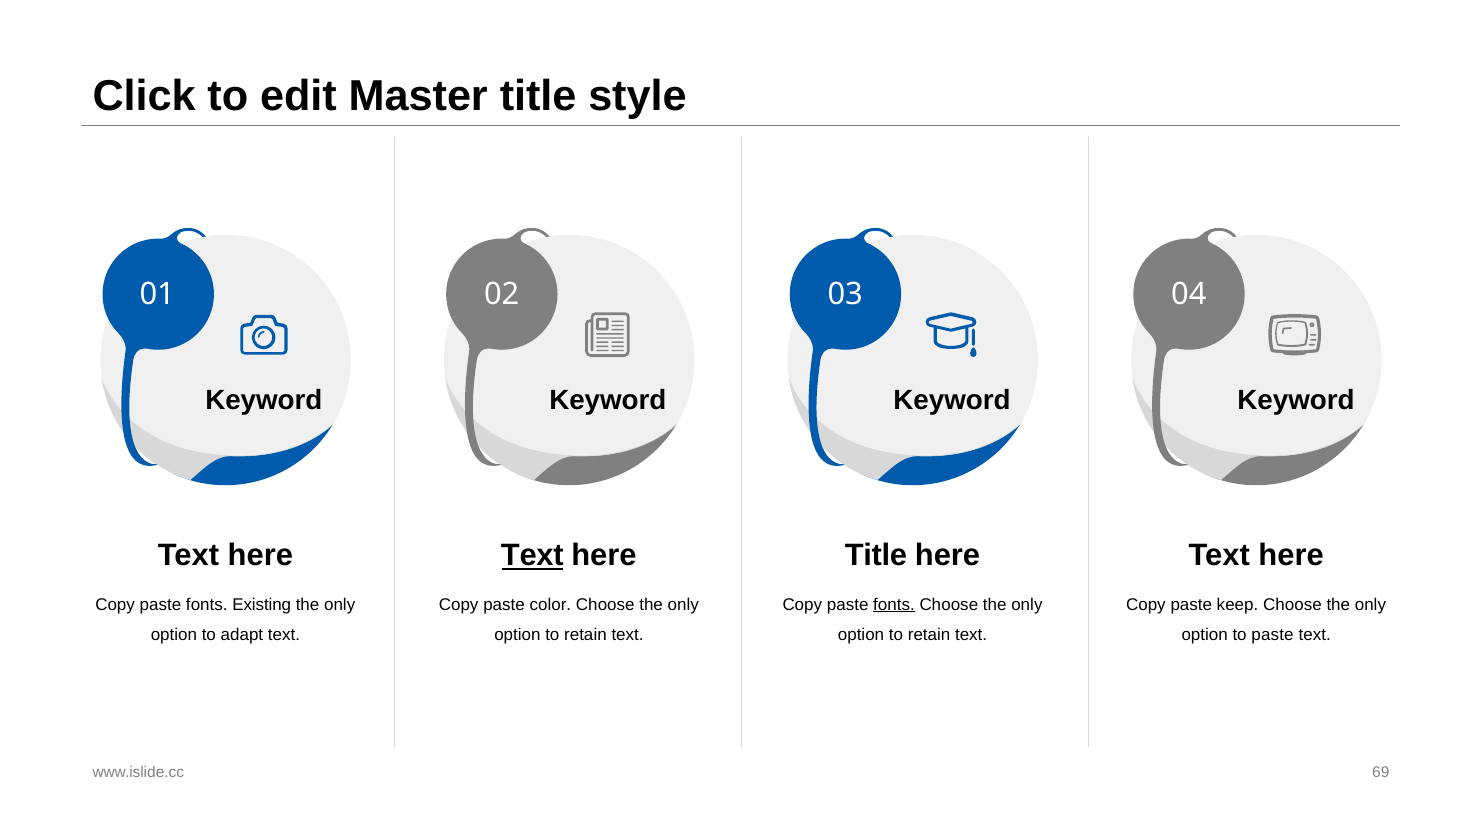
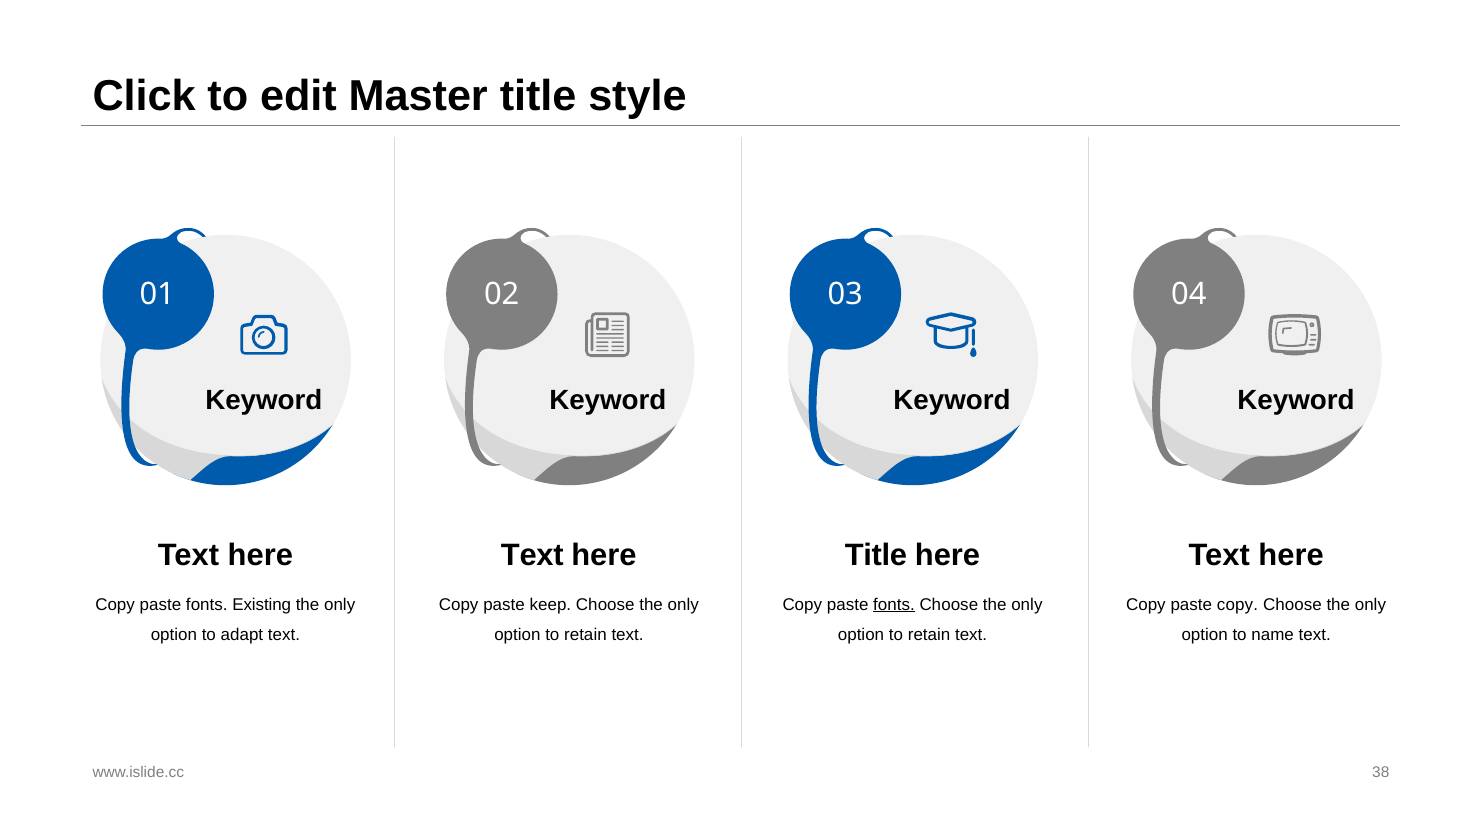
Text underline: present -> none (532, 555)
color: color -> keep (550, 604)
paste keep: keep -> copy (1237, 604)
to paste: paste -> name (1273, 635)
69: 69 -> 38 (1381, 772)
